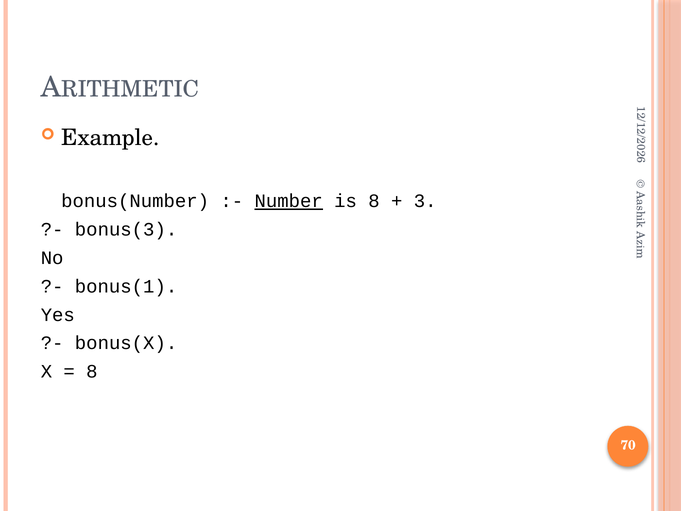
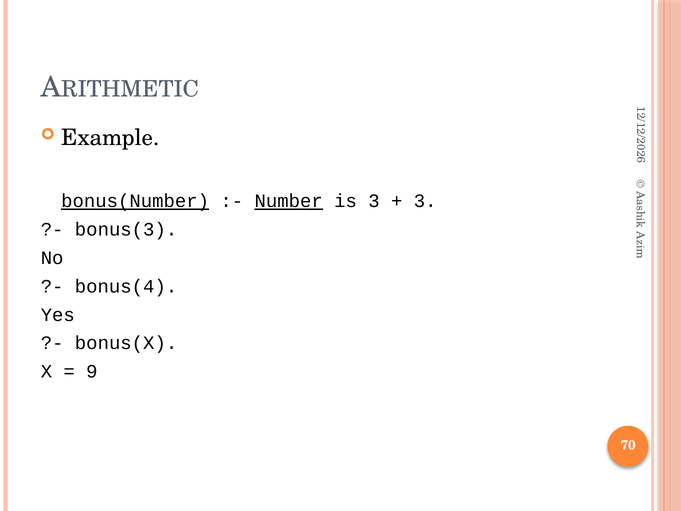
bonus(Number underline: none -> present (135, 201)
is 8: 8 -> 3 (374, 201)
bonus(1: bonus(1 -> bonus(4 (126, 286)
8: 8 -> 9 (92, 371)
